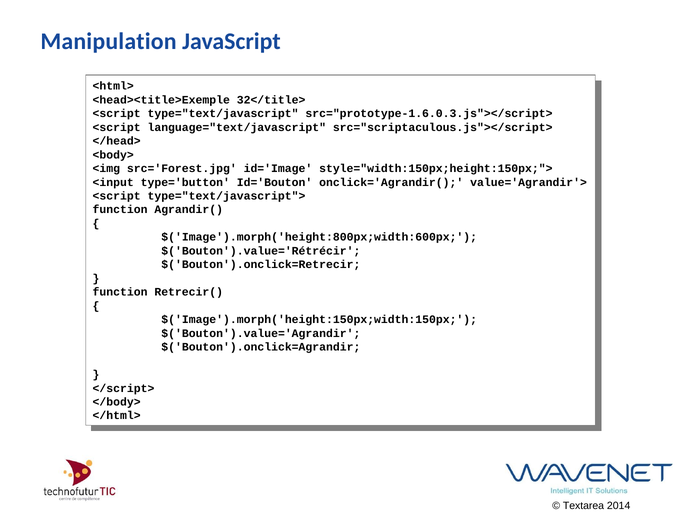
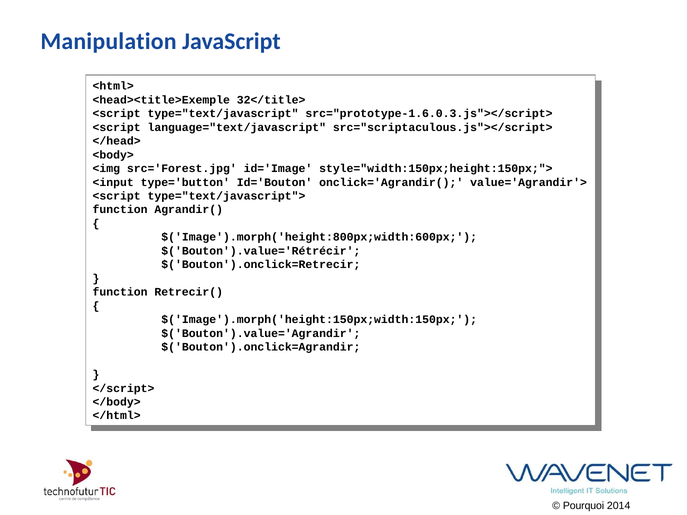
Textarea: Textarea -> Pourquoi (584, 506)
